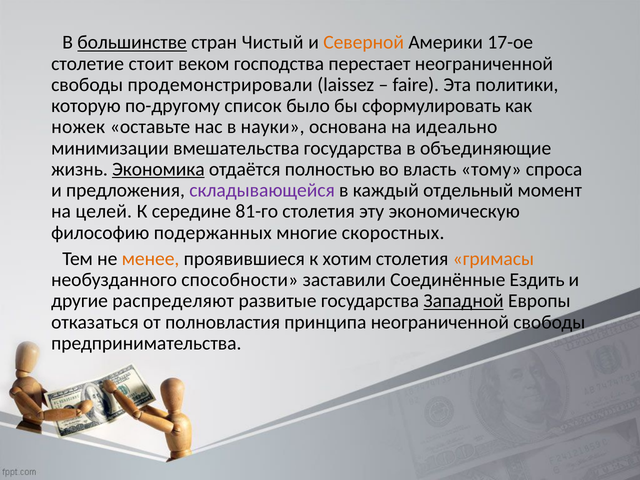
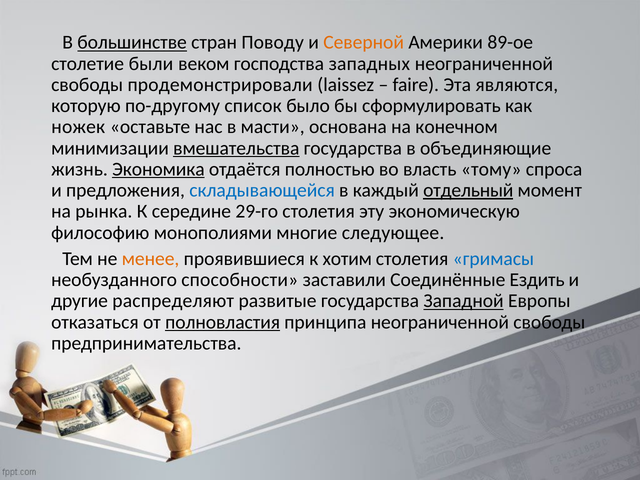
Чистый: Чистый -> Поводу (273, 43)
17-ое: 17-ое -> 89-ое (510, 43)
стоит: стоит -> были (151, 64)
перестает: перестает -> западных (369, 64)
политики: политики -> являются (517, 85)
науки: науки -> масти (273, 127)
идеально: идеально -> конечном (457, 127)
вмешательства underline: none -> present (236, 148)
складывающейся colour: purple -> blue (262, 190)
отдельный underline: none -> present (468, 190)
целей: целей -> рынка (104, 211)
81-го: 81-го -> 29-го (257, 211)
подержанных: подержанных -> монополиями (213, 233)
скоростных: скоростных -> следующее (393, 233)
гримасы colour: orange -> blue (493, 259)
полновластия underline: none -> present (223, 322)
